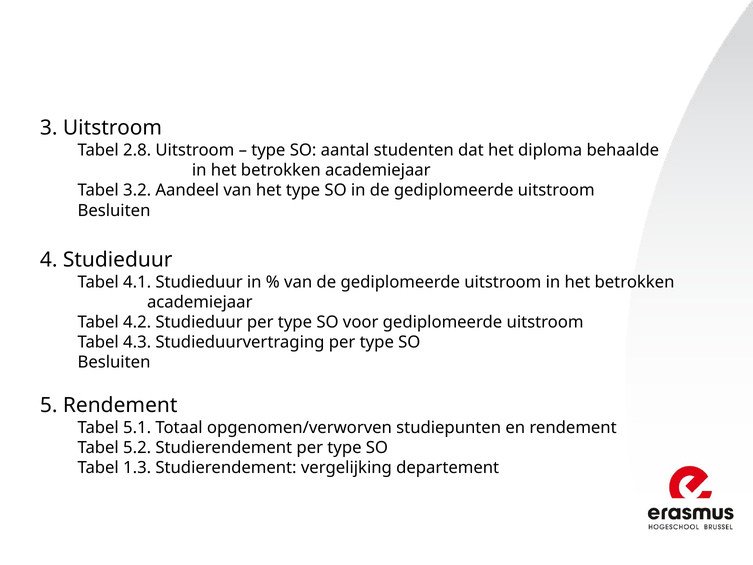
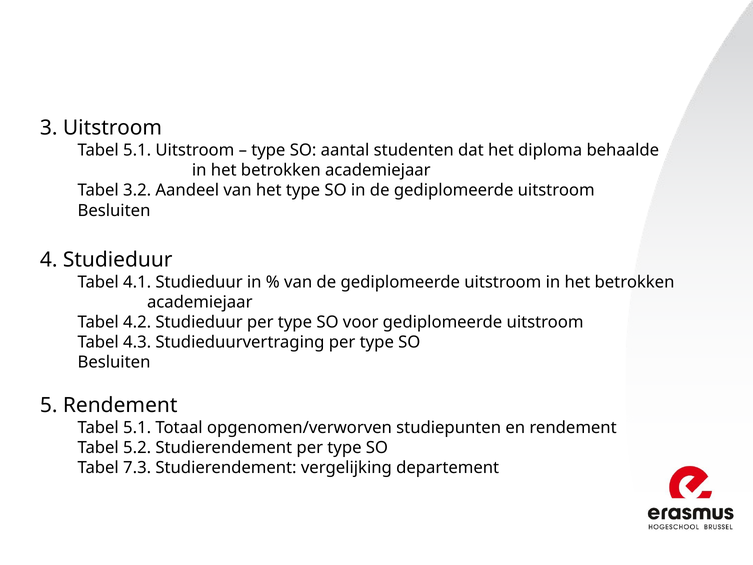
2.8: 2.8 -> 5.1 (137, 150)
1.3: 1.3 -> 7.3 (137, 468)
